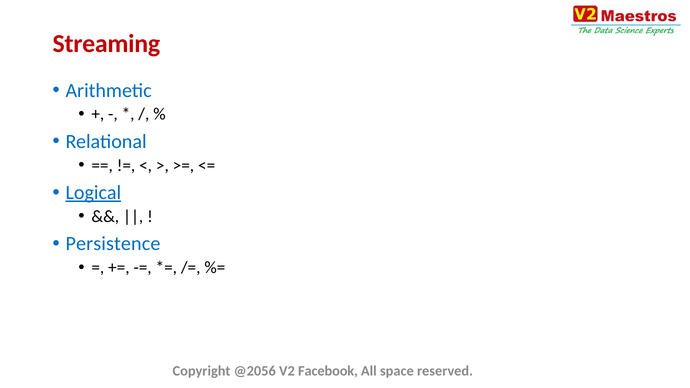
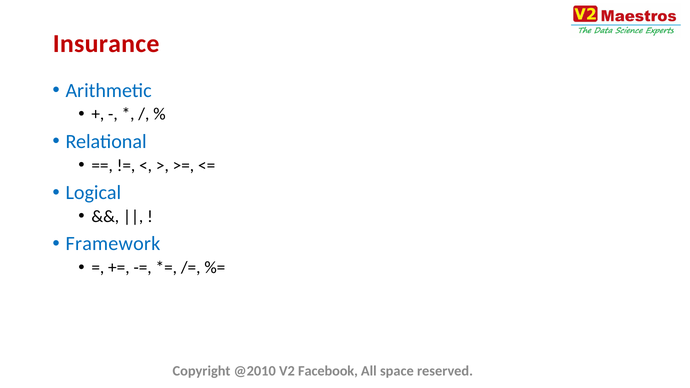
Streaming: Streaming -> Insurance (106, 44)
Logical underline: present -> none (93, 193)
Persistence: Persistence -> Framework (113, 244)
@2056: @2056 -> @2010 (255, 371)
